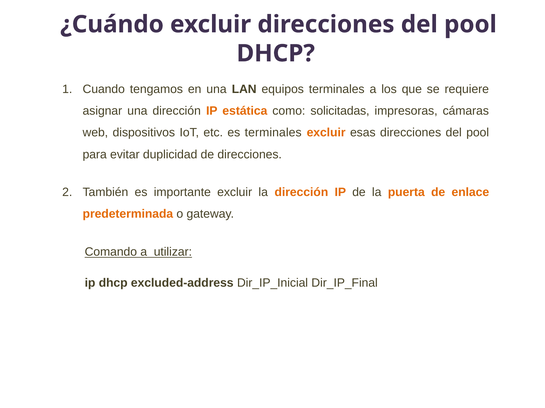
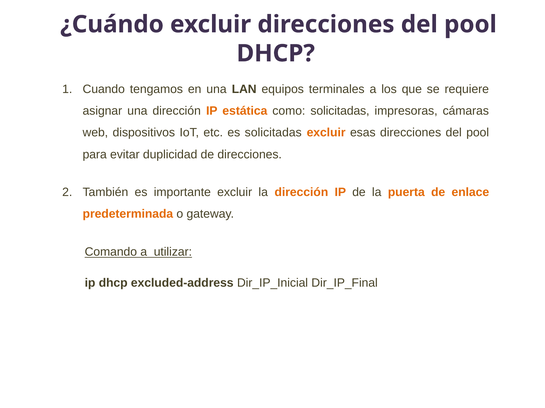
es terminales: terminales -> solicitadas (273, 133)
